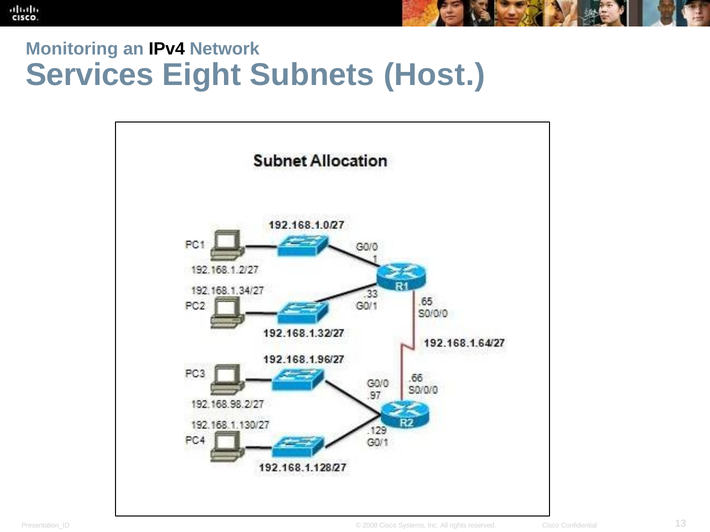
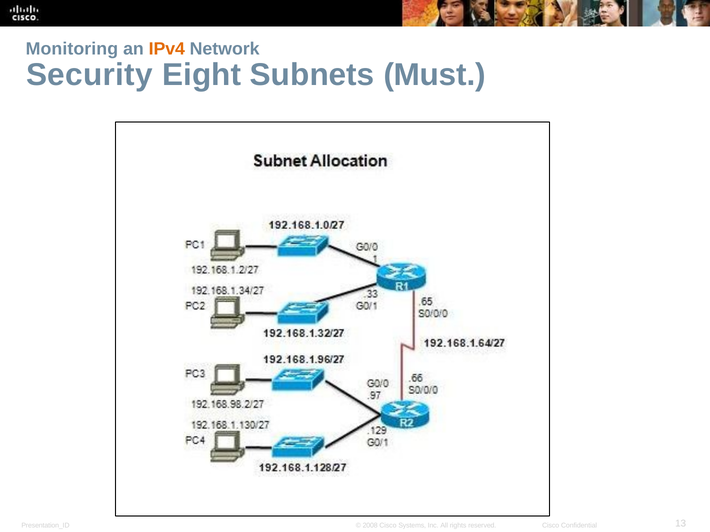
IPv4 colour: black -> orange (167, 49)
Services: Services -> Security (89, 75)
Host: Host -> Must (435, 75)
